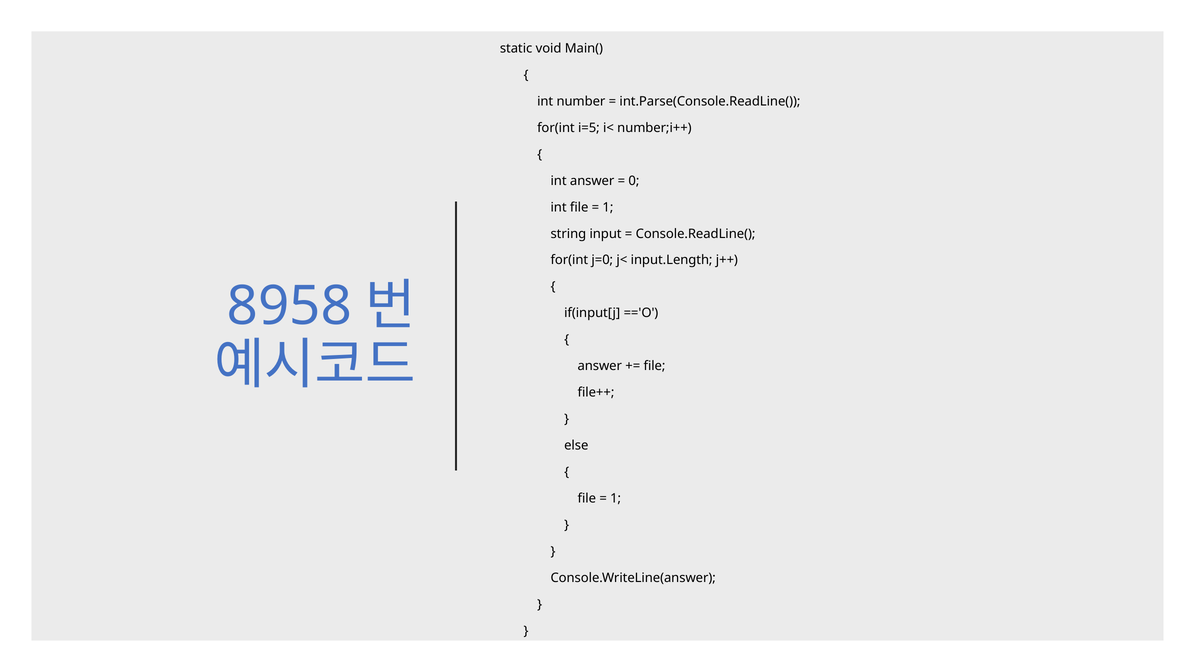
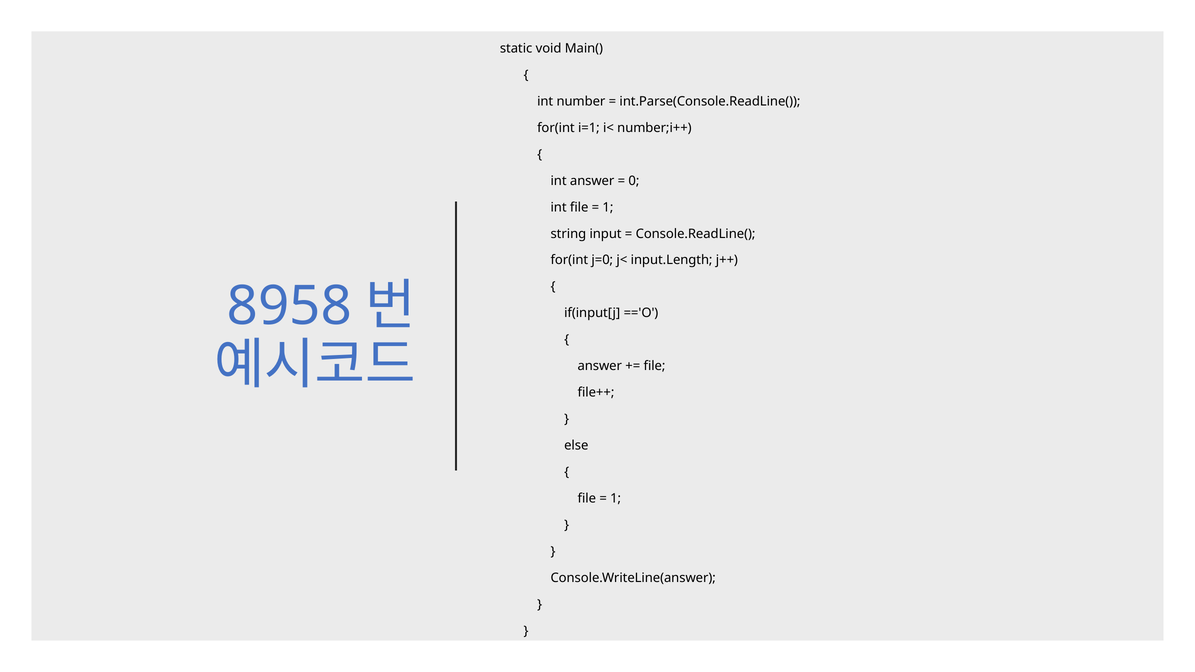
i=5: i=5 -> i=1 (589, 128)
